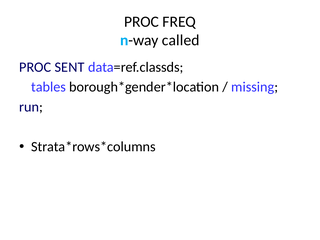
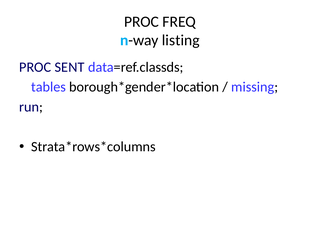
called: called -> listing (181, 40)
